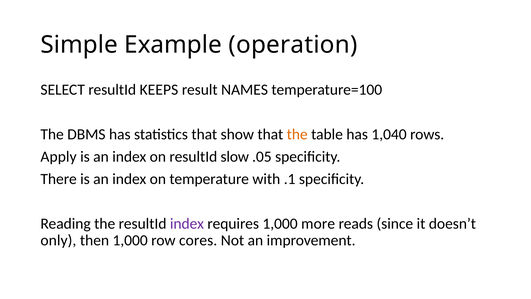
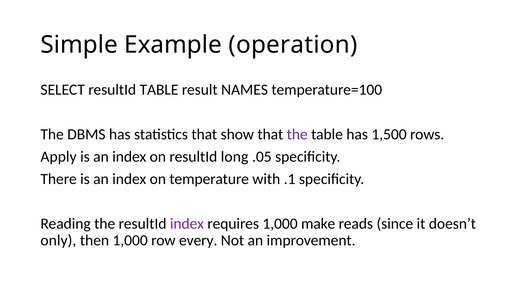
resultId KEEPS: KEEPS -> TABLE (159, 90)
the colour: orange -> purple (297, 134)
1,040: 1,040 -> 1,500 (389, 134)
slow: slow -> long (235, 157)
more: more -> make (318, 223)
cores: cores -> every (198, 240)
